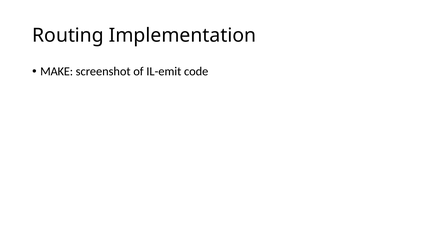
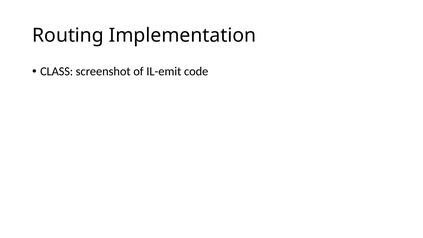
MAKE: MAKE -> CLASS (57, 72)
